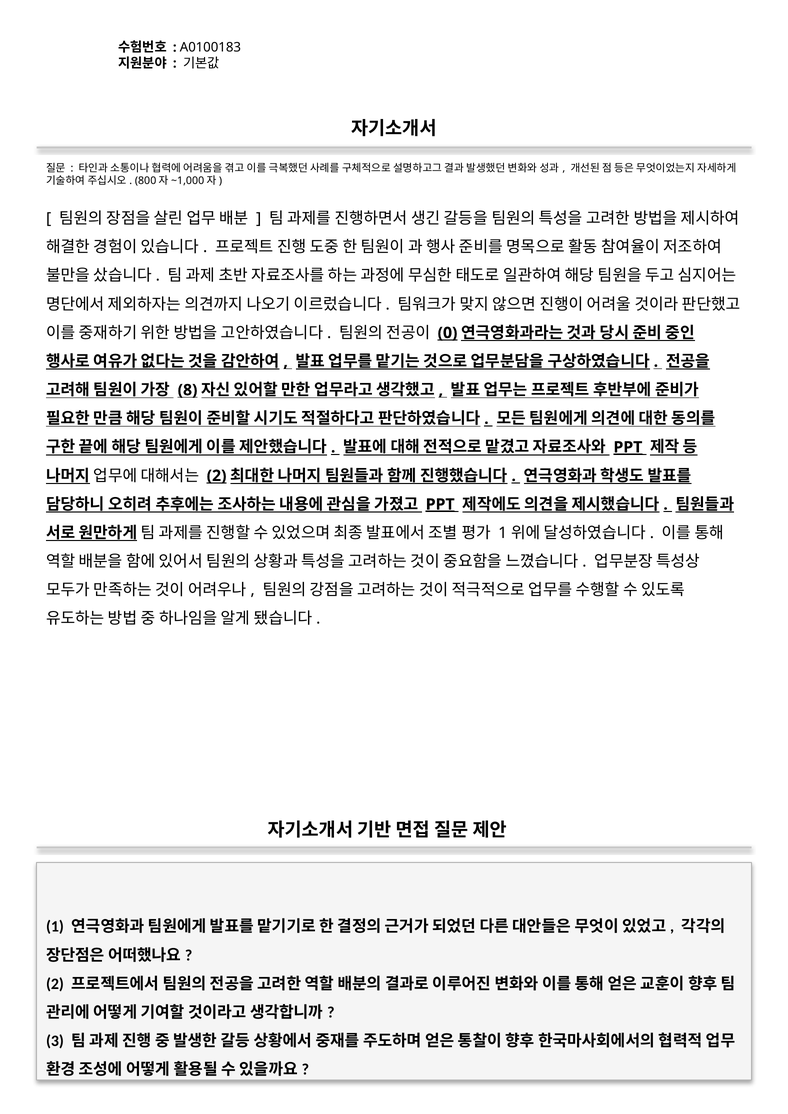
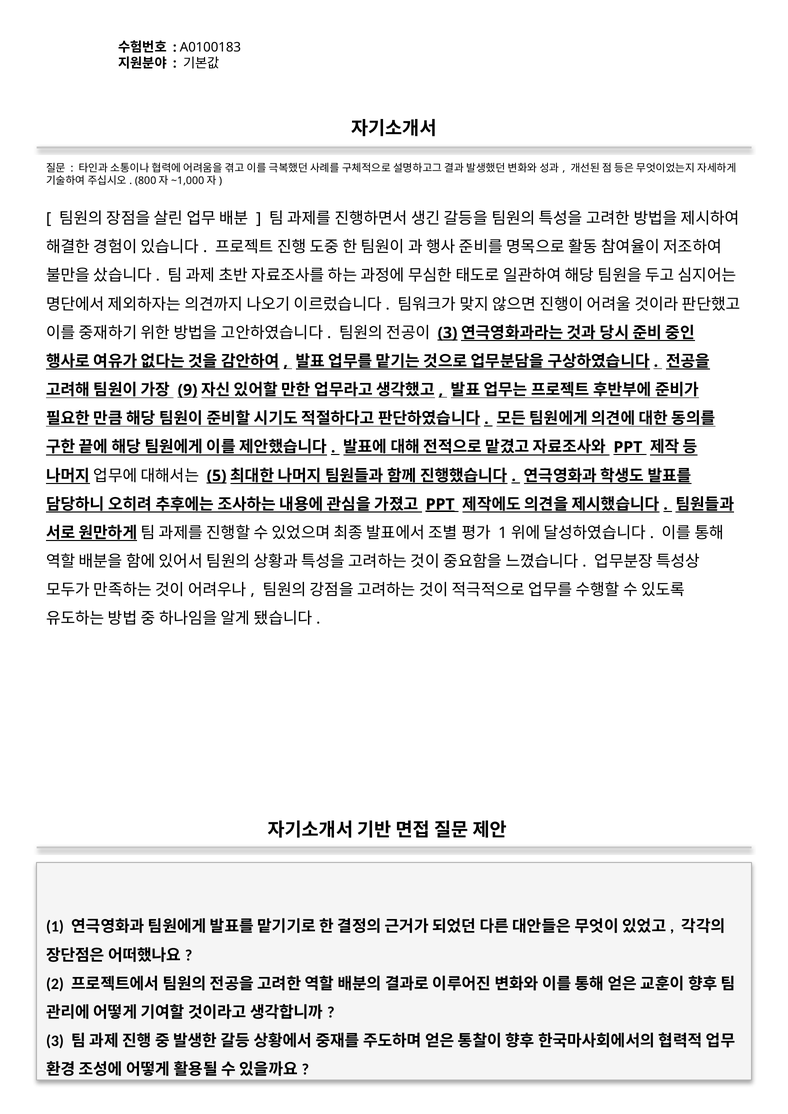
0: 0 -> 3 (448, 333)
8: 8 -> 9 (188, 390)
PPT underline: present -> none (628, 447)
2: 2 -> 5 (217, 476)
